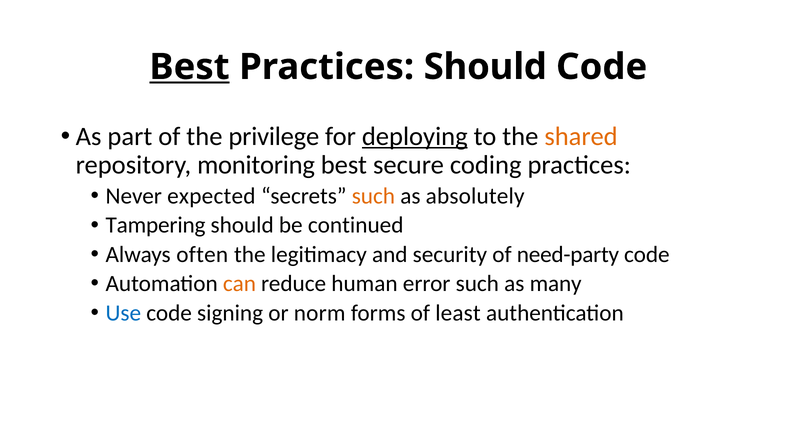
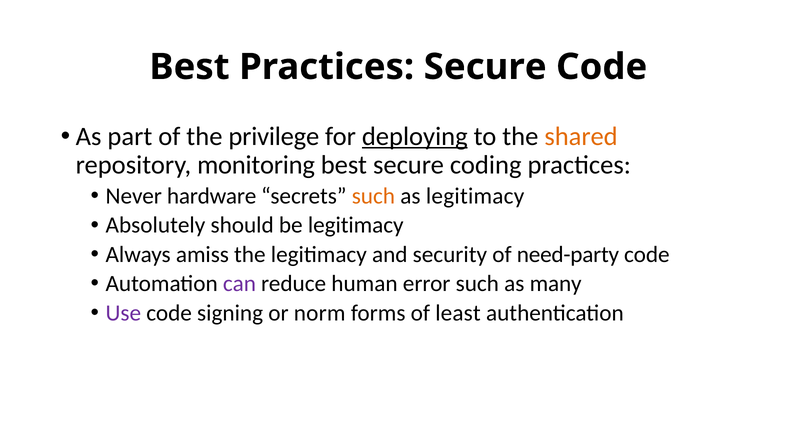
Best underline: present -> none (189, 67)
Practices Should: Should -> Secure (485, 67)
expected: expected -> hardware (212, 196)
as absolutely: absolutely -> legitimacy (475, 196)
Tampering: Tampering -> Absolutely (155, 225)
be continued: continued -> legitimacy (356, 225)
often: often -> amiss (202, 255)
can colour: orange -> purple (239, 284)
Use colour: blue -> purple (123, 313)
